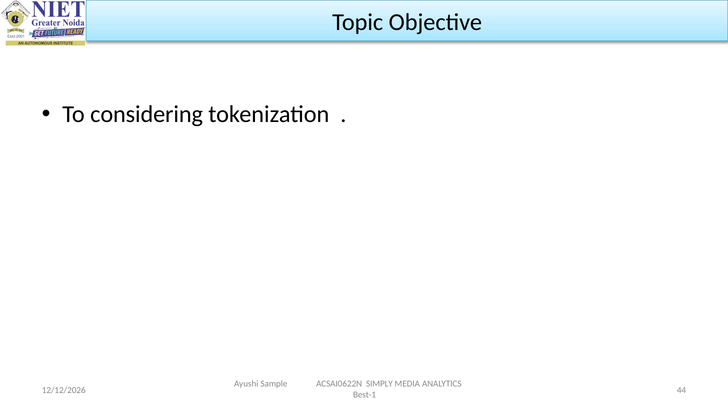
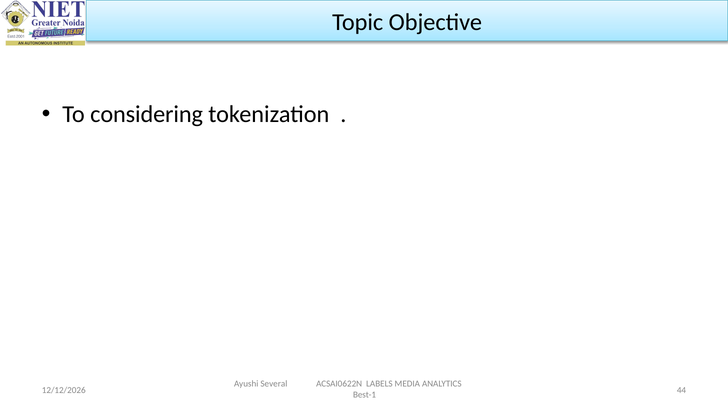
Sample: Sample -> Several (274, 384)
SIMPLY: SIMPLY -> LABELS (379, 384)
